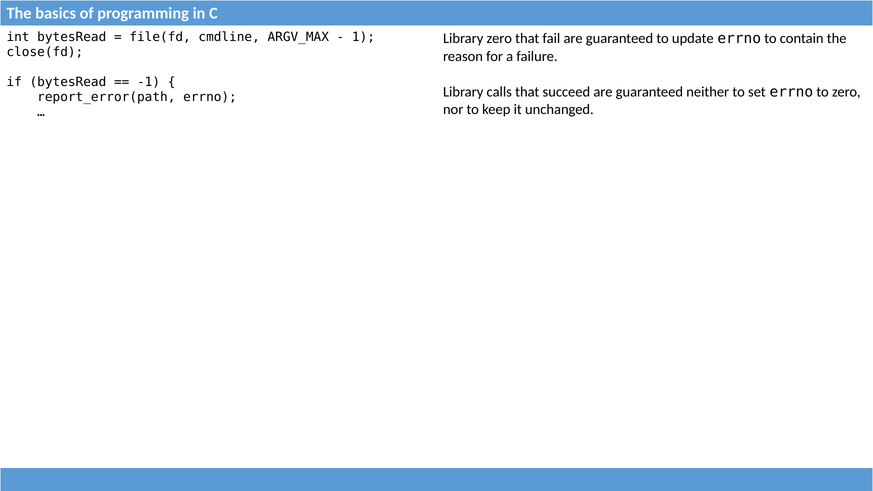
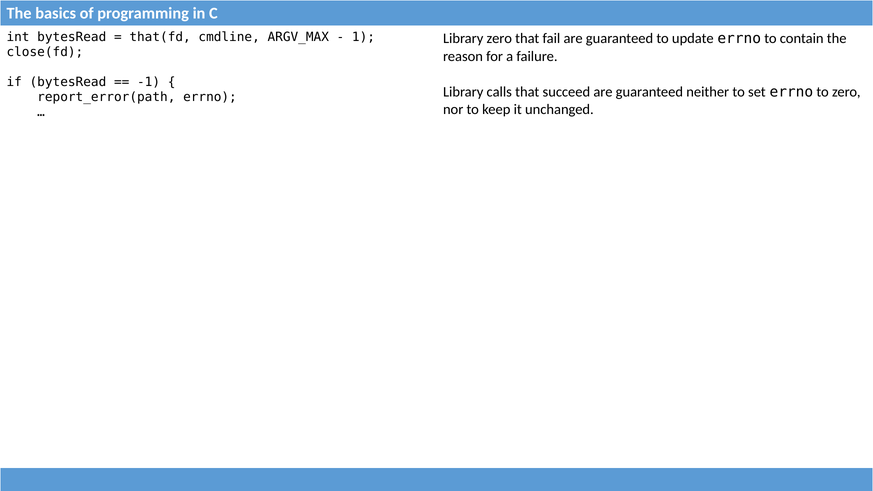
file(fd: file(fd -> that(fd (160, 37)
